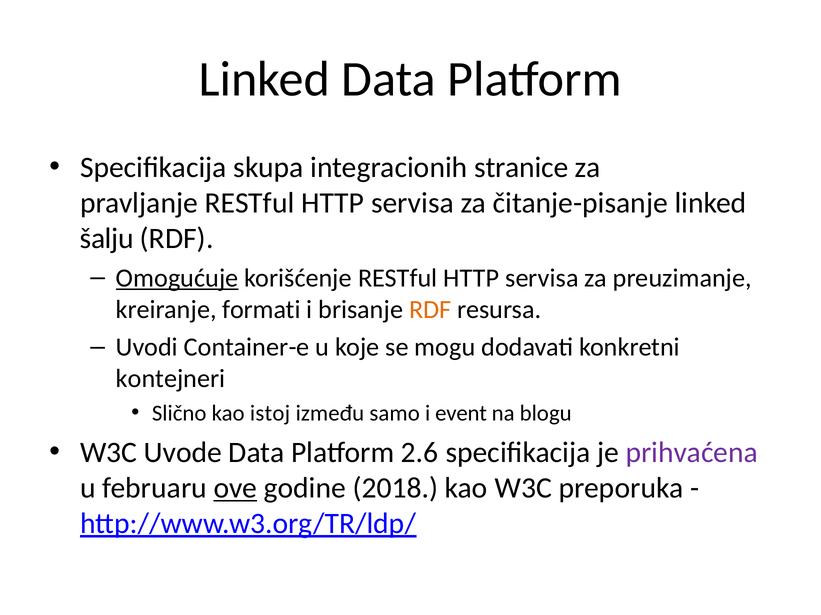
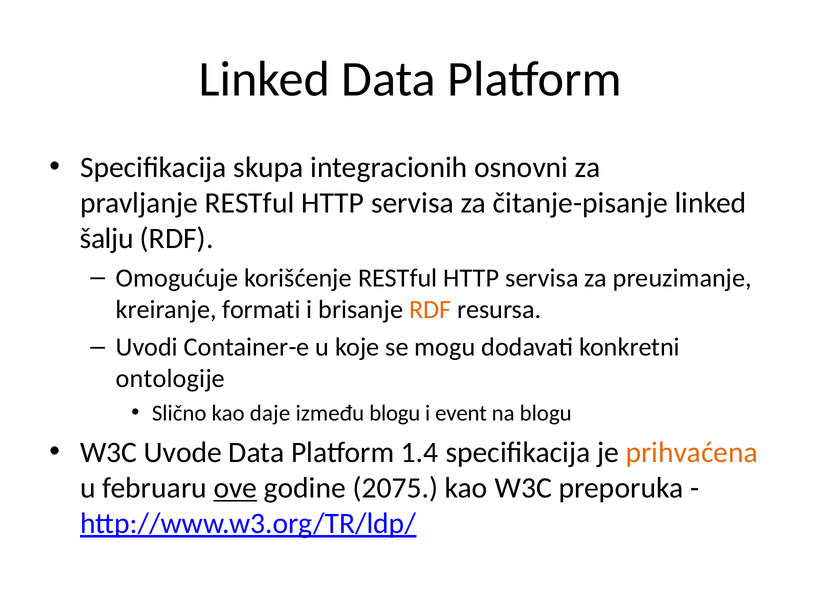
stranice: stranice -> osnovni (521, 168)
Omogućuje underline: present -> none (177, 278)
kontejneri: kontejneri -> ontologije (170, 379)
istoj: istoj -> daje (270, 414)
između samo: samo -> blogu (395, 414)
2.6: 2.6 -> 1.4 (420, 453)
prihvaćena colour: purple -> orange (692, 453)
2018: 2018 -> 2075 (395, 489)
